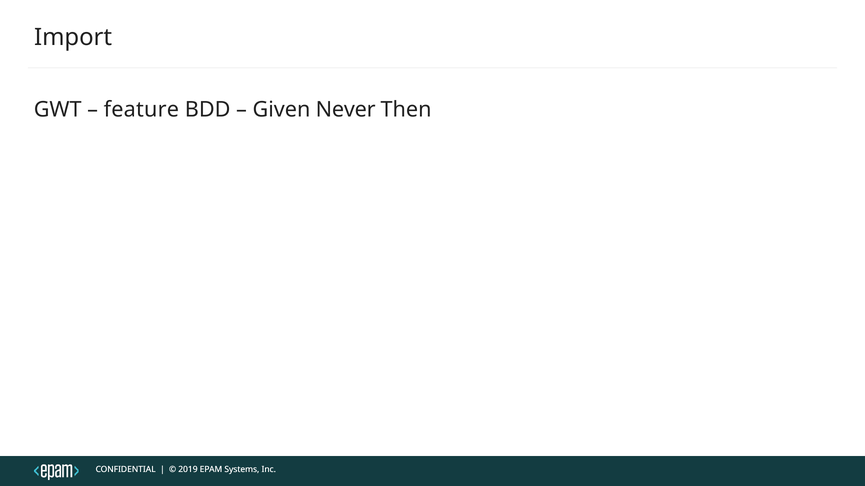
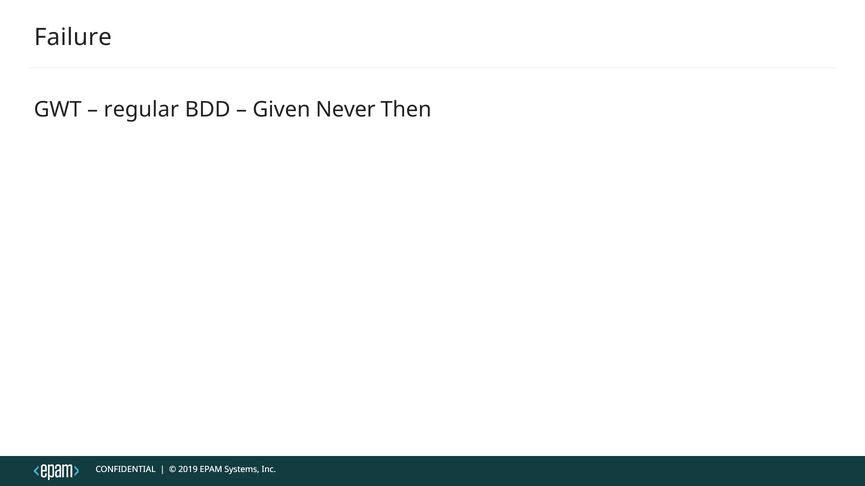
Import: Import -> Failure (73, 38)
feature: feature -> regular (141, 110)
